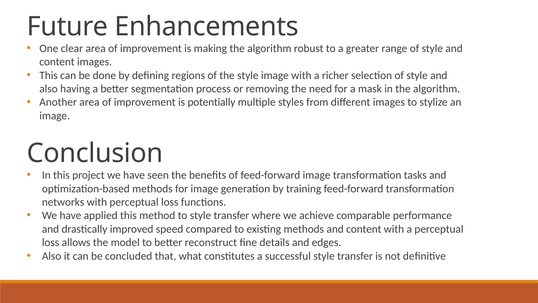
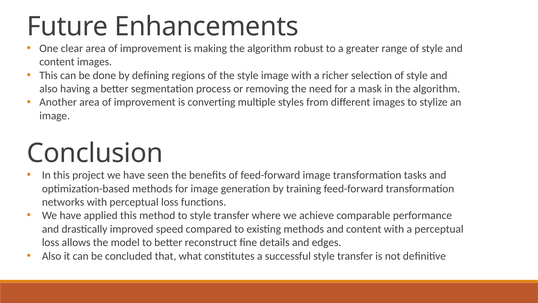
potentially: potentially -> converting (211, 102)
